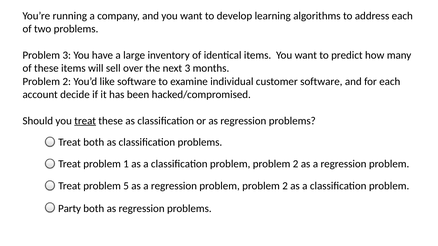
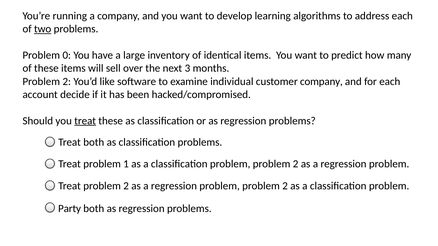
two underline: none -> present (43, 29)
Problem 3: 3 -> 0 (67, 55)
customer software: software -> company (321, 82)
Treat problem 5: 5 -> 2 (126, 186)
